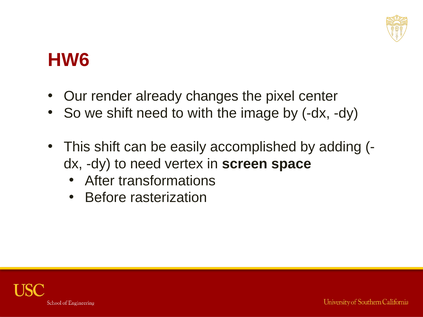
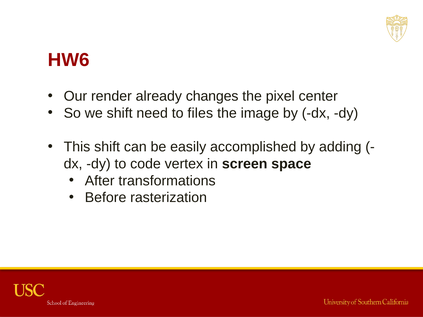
with: with -> files (200, 113)
to need: need -> code (146, 164)
